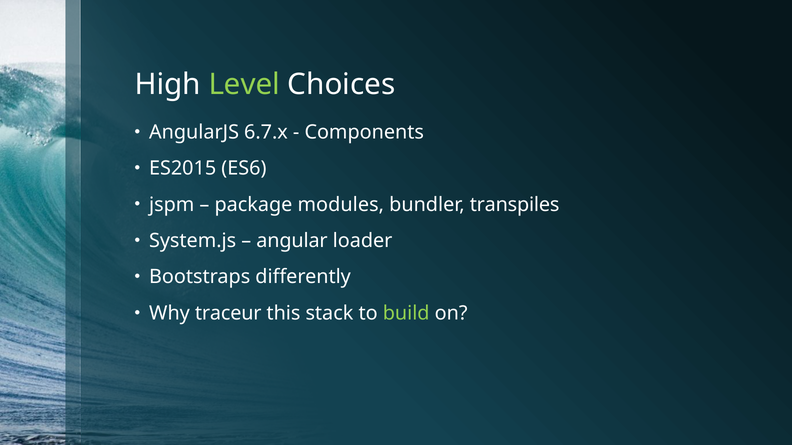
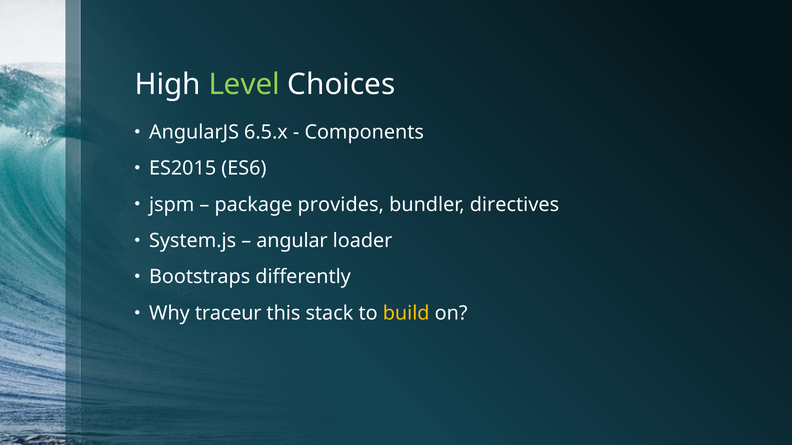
6.7.x: 6.7.x -> 6.5.x (266, 132)
modules: modules -> provides (341, 205)
transpiles: transpiles -> directives (514, 205)
build colour: light green -> yellow (406, 313)
